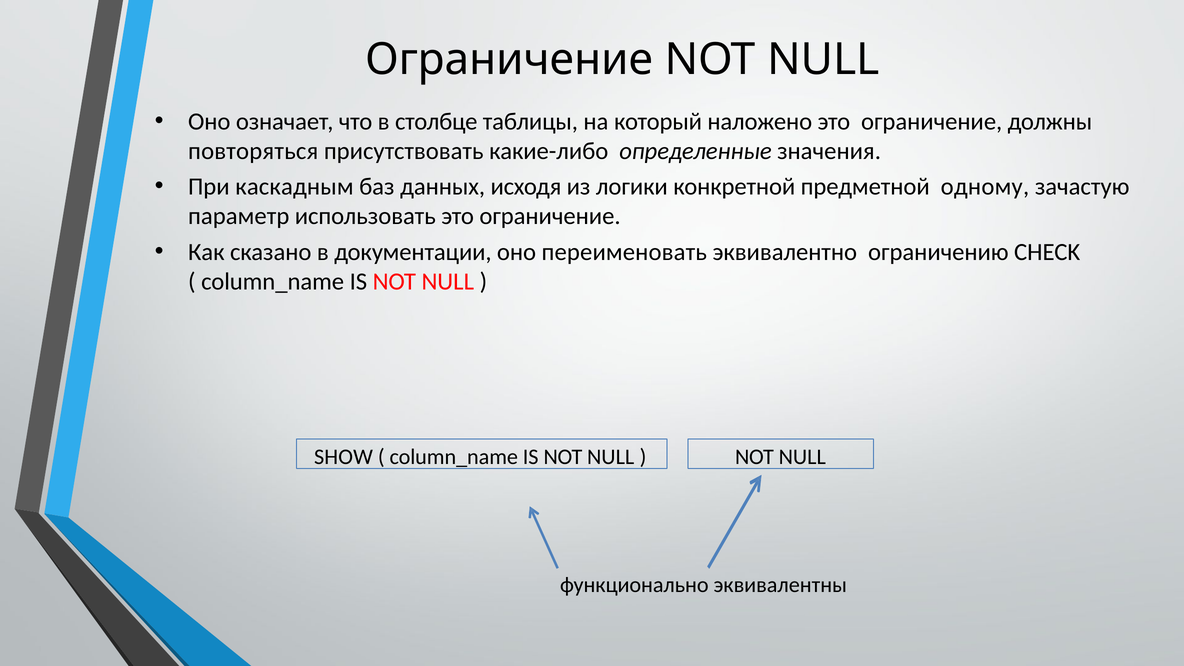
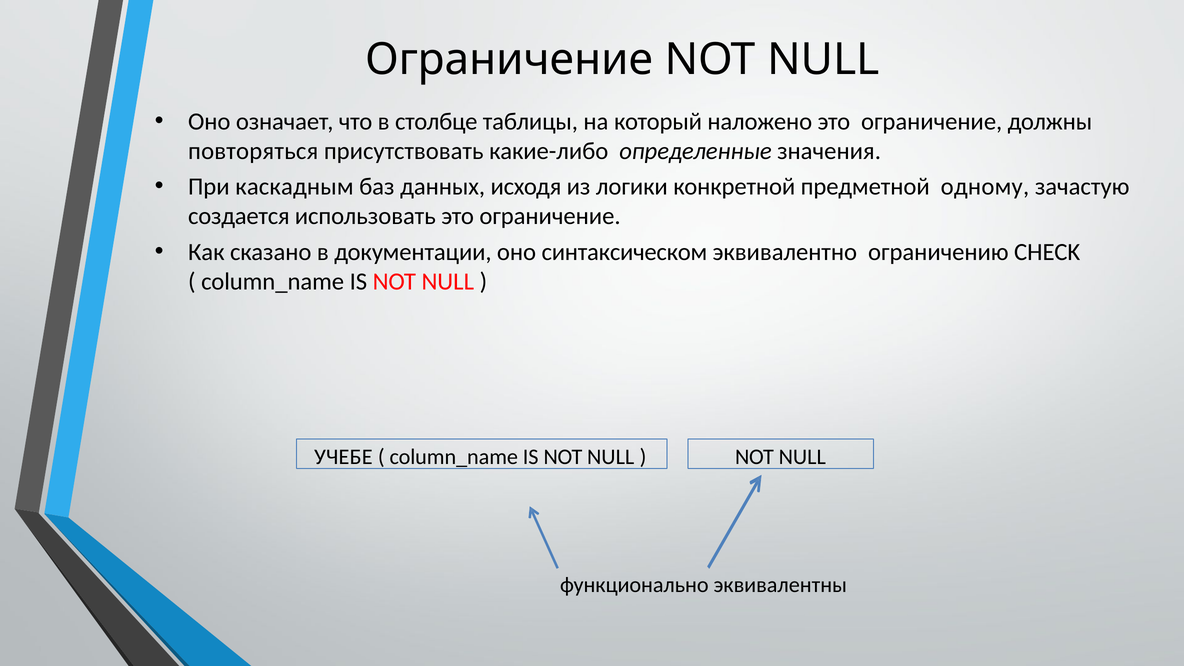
параметр: параметр -> создается (239, 216)
переименовать: переименовать -> синтаксическом (624, 252)
SHOW: SHOW -> УЧЕБЕ (343, 457)
